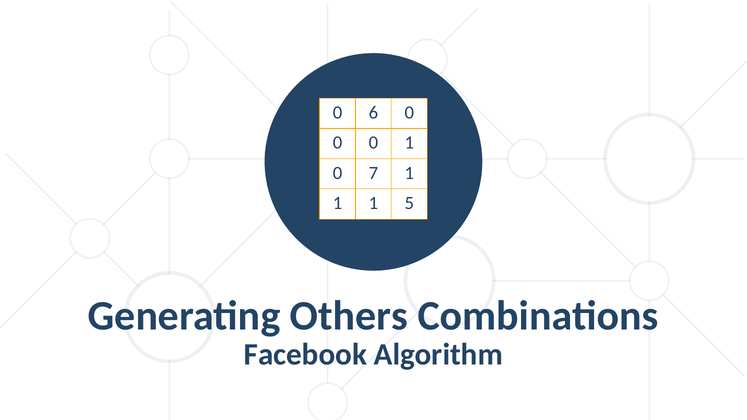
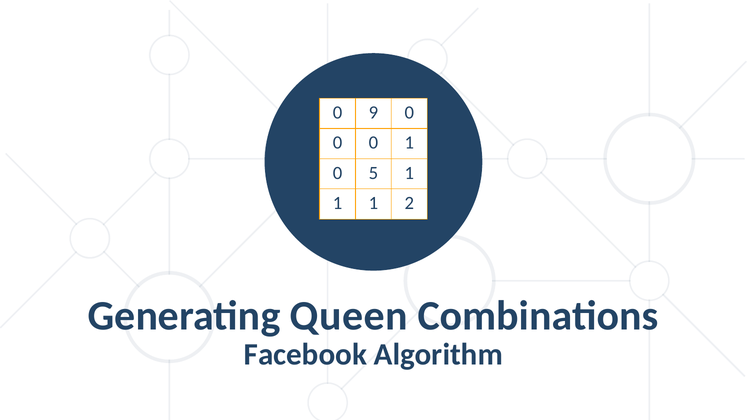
6: 6 -> 9 (373, 113)
7: 7 -> 5 (373, 173)
5: 5 -> 2 (409, 203)
Others: Others -> Queen (349, 316)
